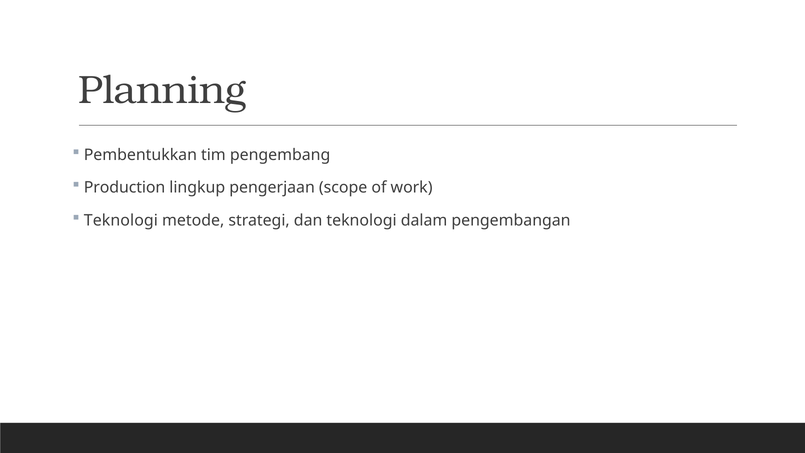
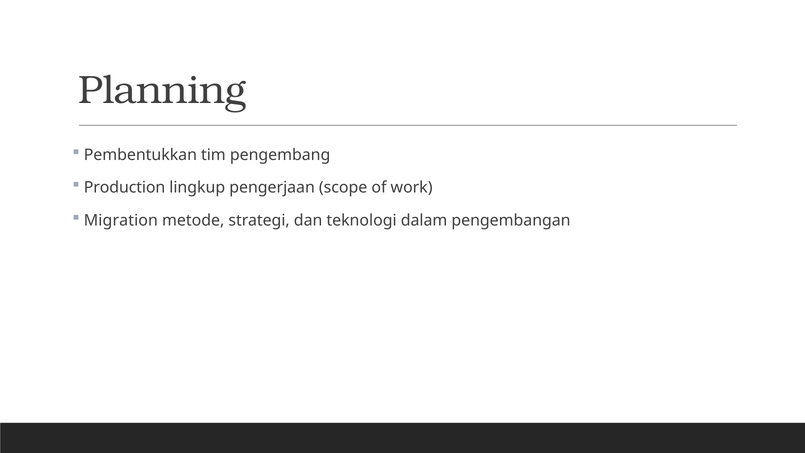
Teknologi: Teknologi -> Migration (121, 220)
